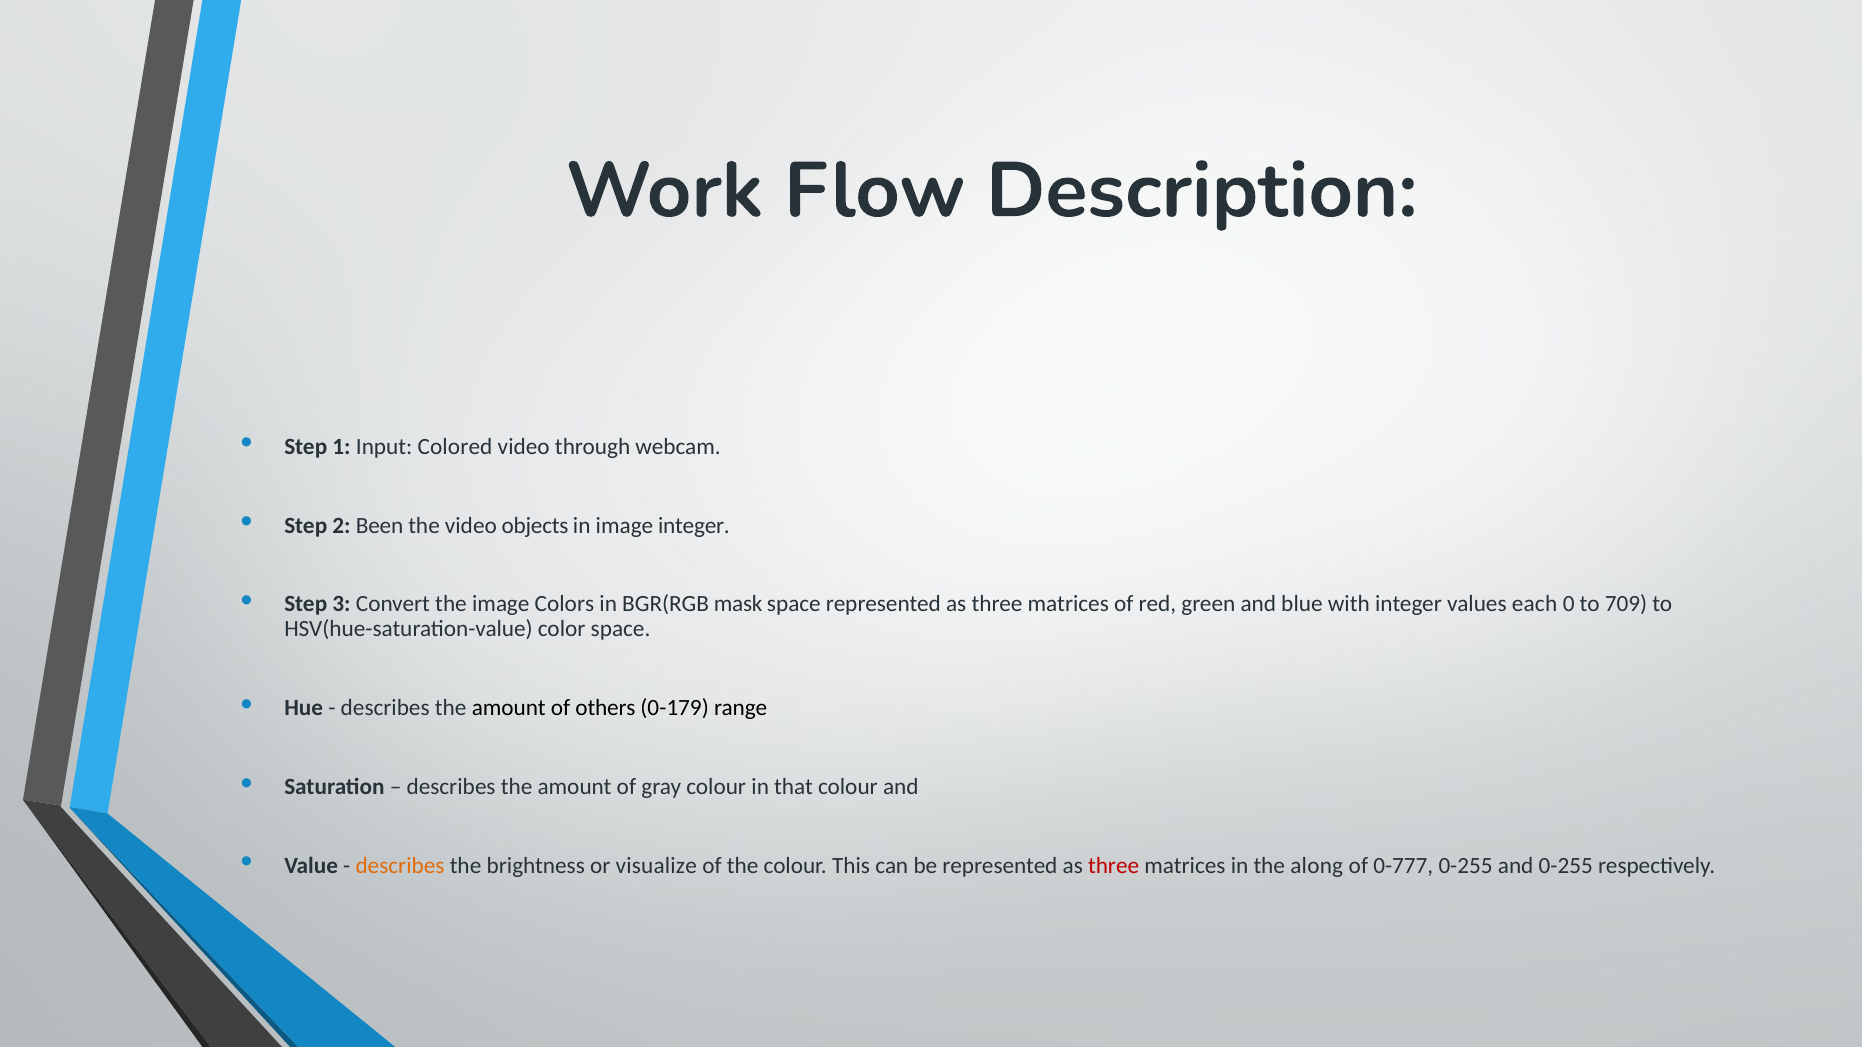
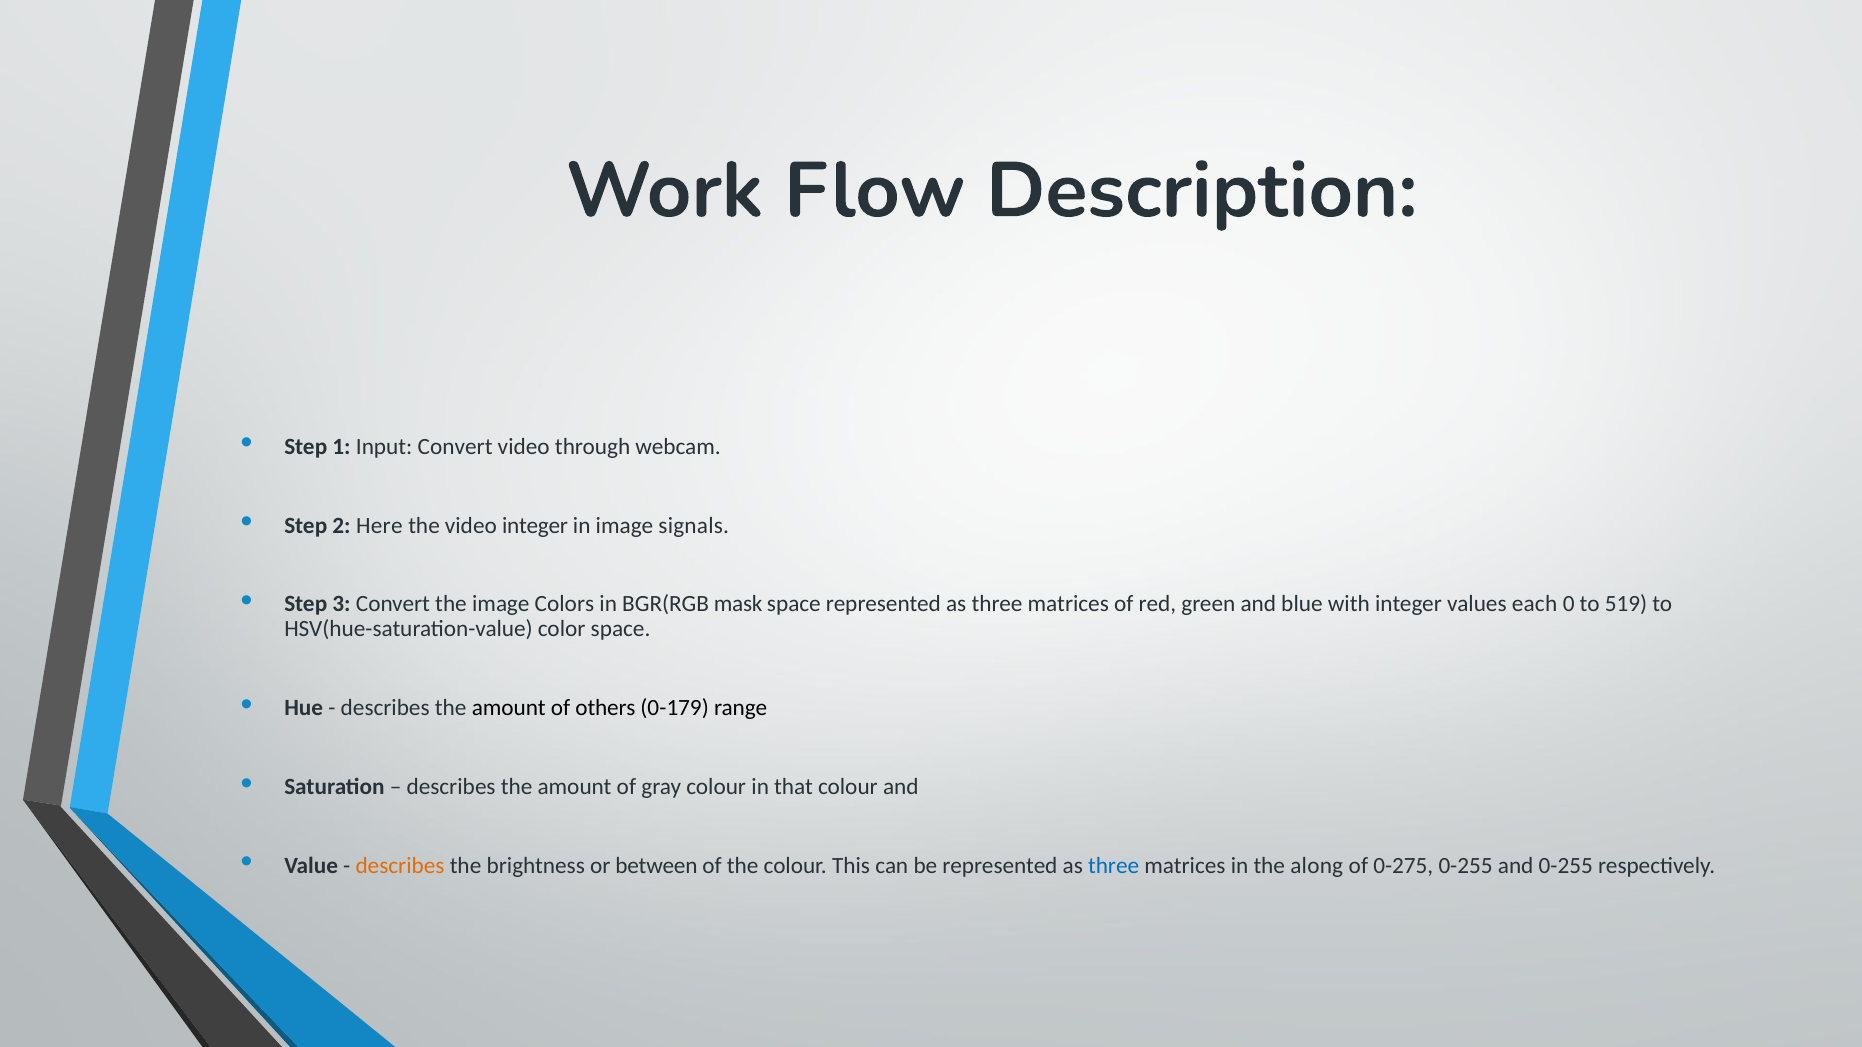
Input Colored: Colored -> Convert (455, 447)
Been: Been -> Here (379, 526)
video objects: objects -> integer (535, 526)
image integer: integer -> signals (694, 526)
709: 709 -> 519 (1626, 604)
visualize: visualize -> between (656, 866)
three colour: red -> blue (1114, 866)
0-777: 0-777 -> 0-275 (1403, 866)
